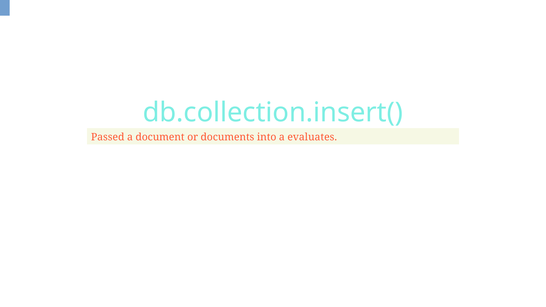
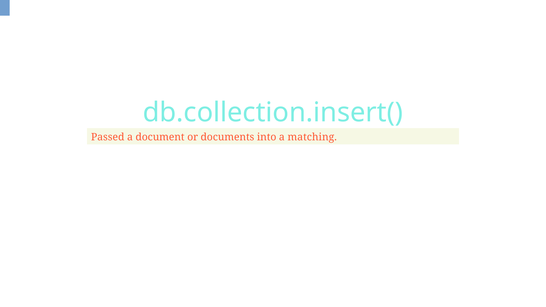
evaluates: evaluates -> matching (312, 137)
